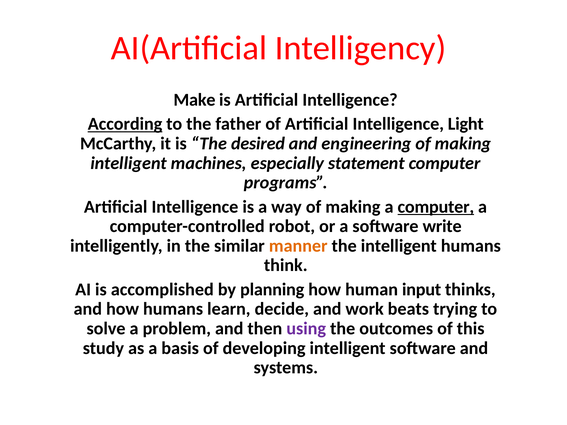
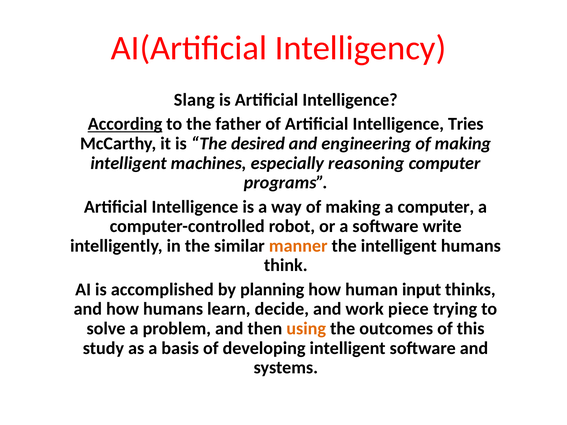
Make: Make -> Slang (194, 100)
Light: Light -> Tries (466, 124)
statement: statement -> reasoning (366, 163)
computer underline: present -> none (436, 207)
beats: beats -> piece (408, 309)
using colour: purple -> orange (306, 329)
